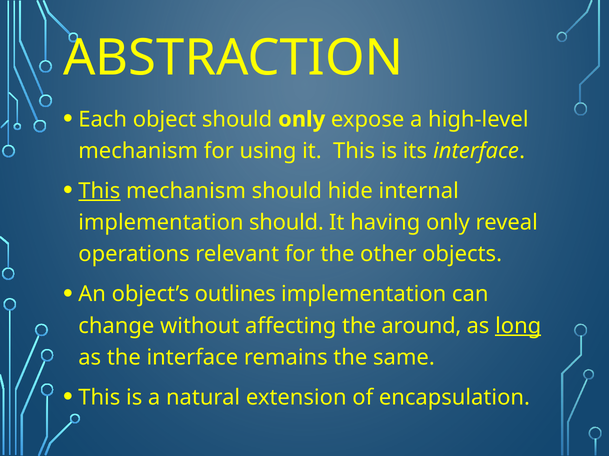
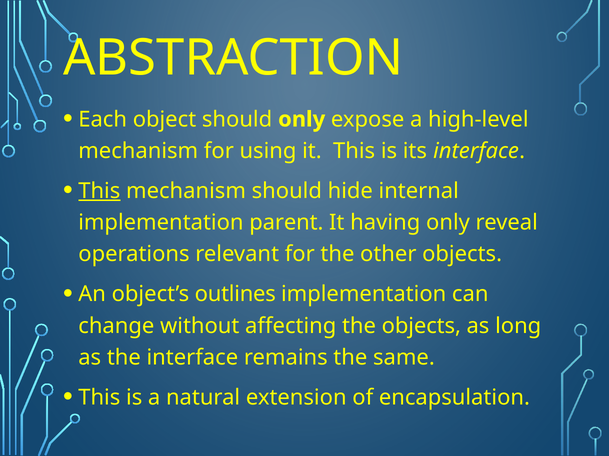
implementation should: should -> parent (286, 223)
the around: around -> objects (421, 326)
long underline: present -> none (518, 326)
